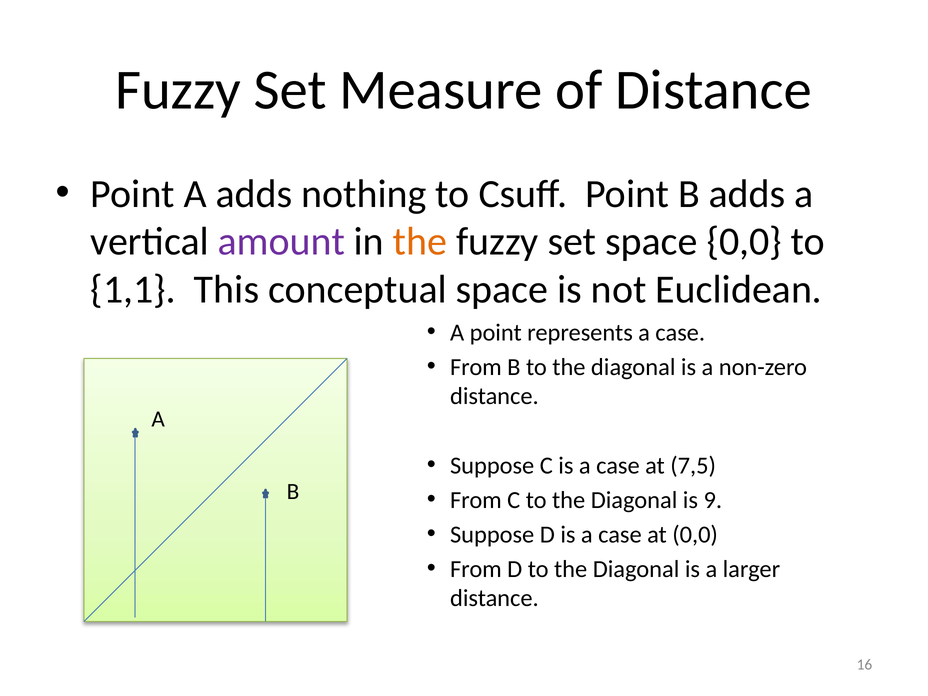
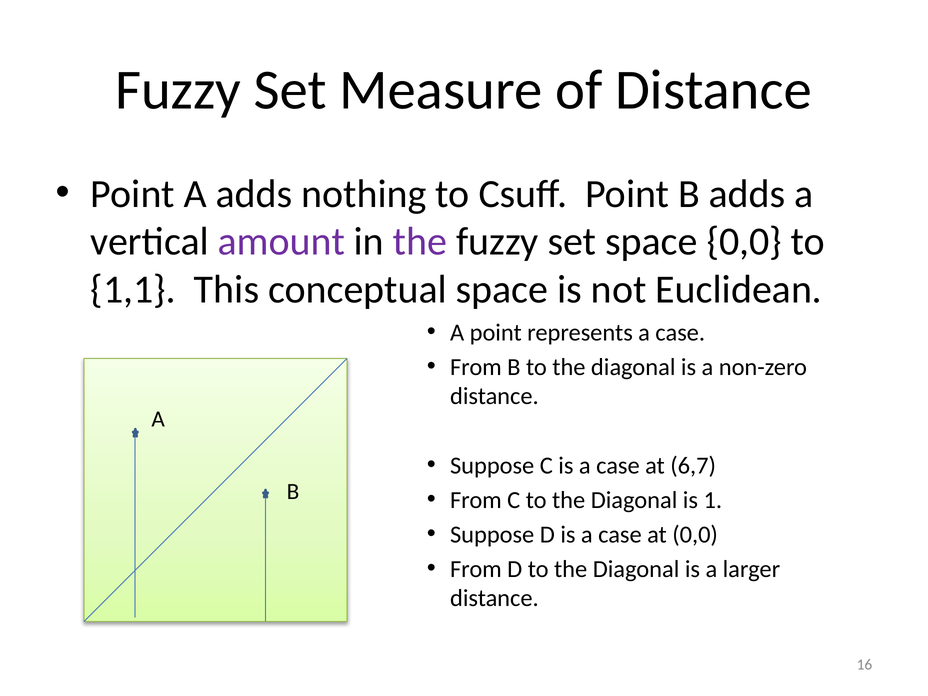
the colour: orange -> purple (420, 242)
7,5: 7,5 -> 6,7 (693, 465)
9: 9 -> 1 (713, 500)
